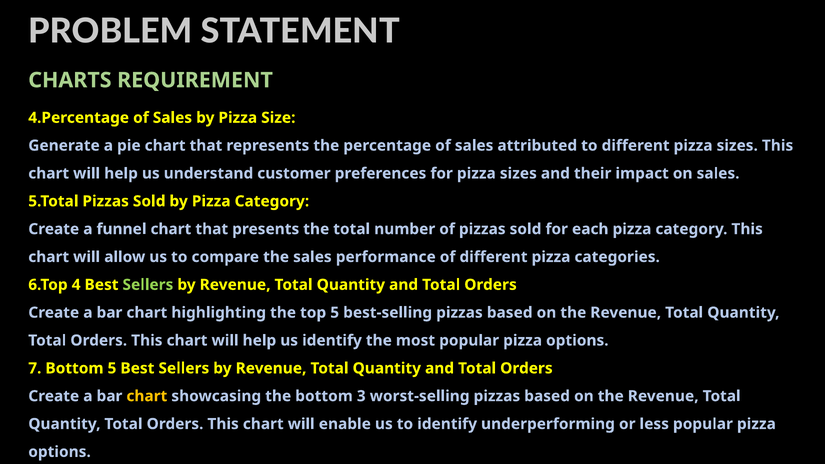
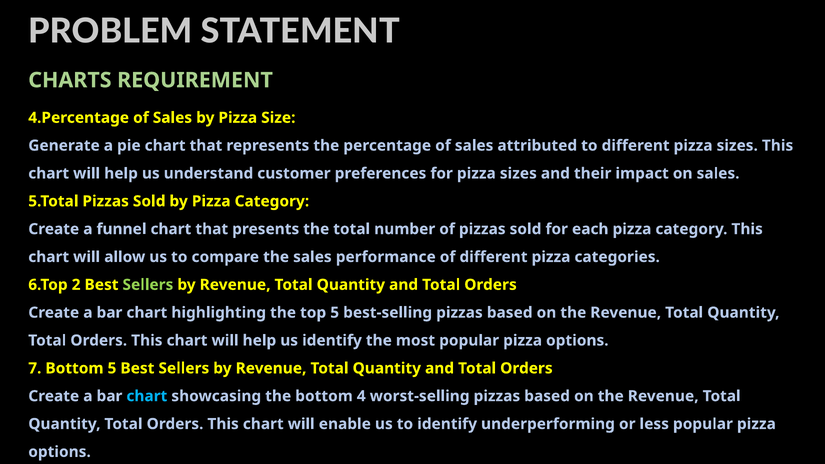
4: 4 -> 2 (76, 285)
chart colour: yellow -> light blue (147, 396)
3: 3 -> 4 (361, 396)
